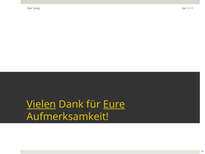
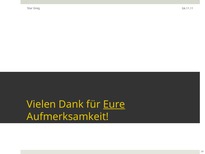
Vielen underline: present -> none (41, 104)
